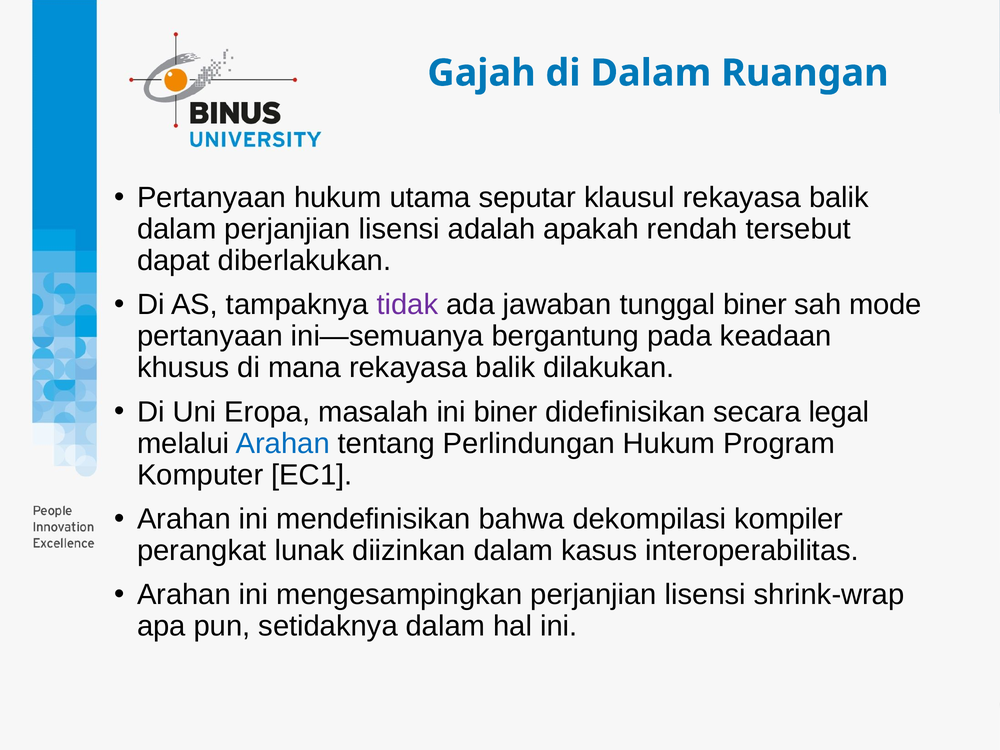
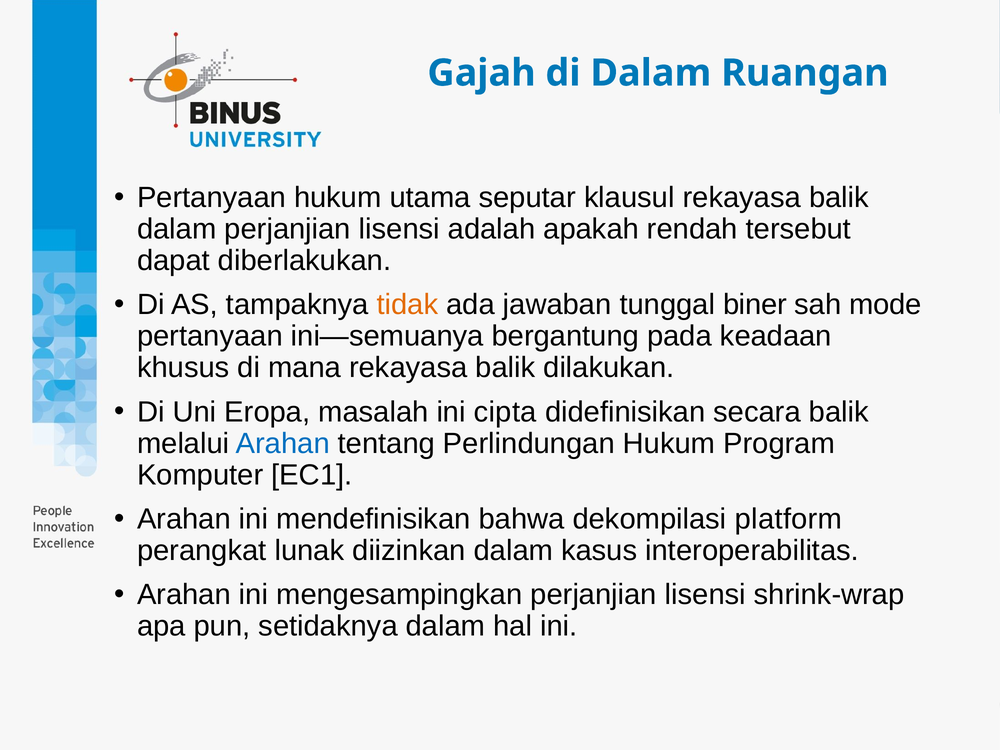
tidak colour: purple -> orange (407, 305)
ini biner: biner -> cipta (505, 412)
secara legal: legal -> balik (839, 412)
kompiler: kompiler -> platform (789, 519)
